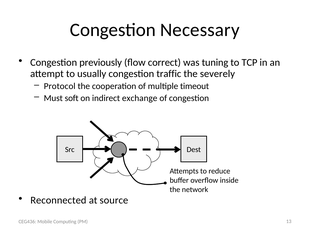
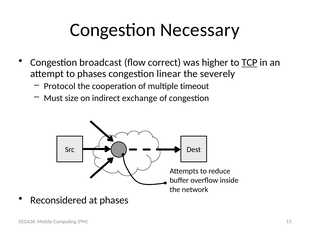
previously: previously -> broadcast (101, 63)
tuning: tuning -> higher (215, 63)
TCP underline: none -> present (249, 63)
to usually: usually -> phases (92, 74)
traffic: traffic -> linear (169, 74)
soft: soft -> size (72, 98)
Reconnected: Reconnected -> Reconsidered (58, 201)
at source: source -> phases (114, 201)
